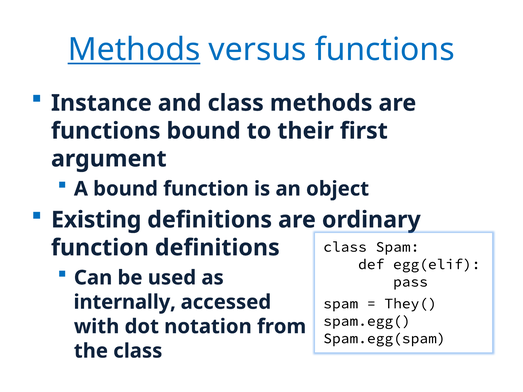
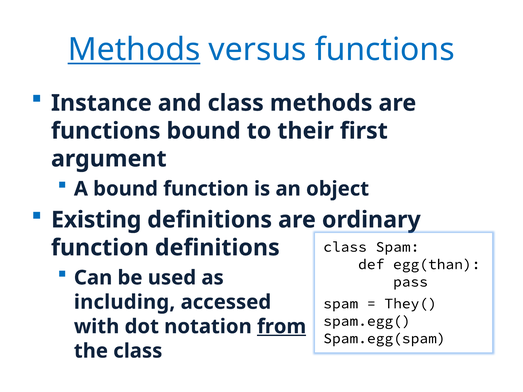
egg(elif: egg(elif -> egg(than (437, 264)
internally: internally -> including (125, 302)
from underline: none -> present (282, 327)
